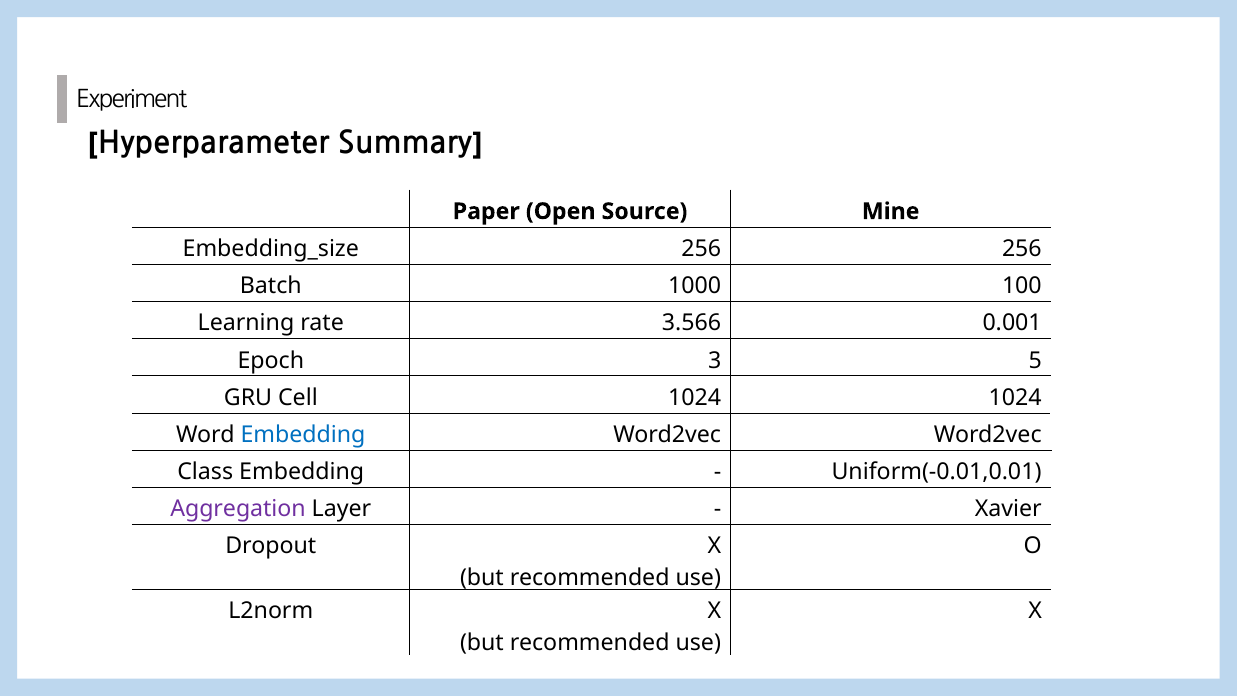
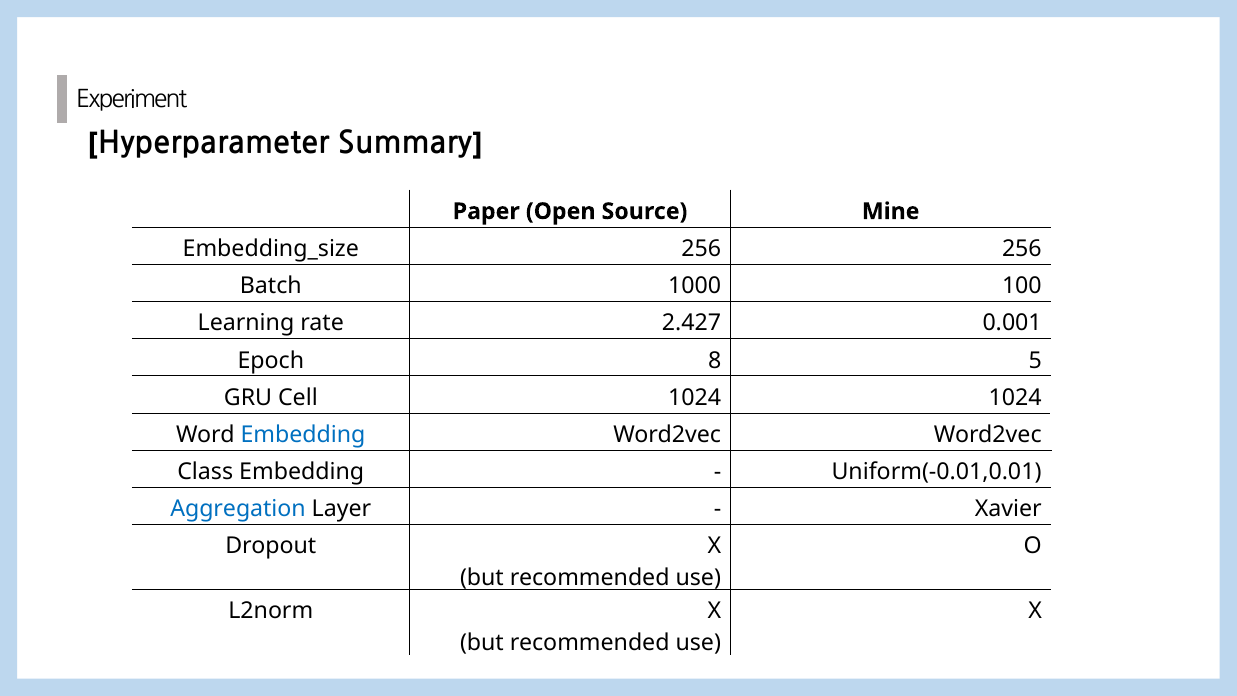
3.566: 3.566 -> 2.427 (692, 323)
3: 3 -> 8 (715, 360)
Aggregation colour: purple -> blue (238, 509)
